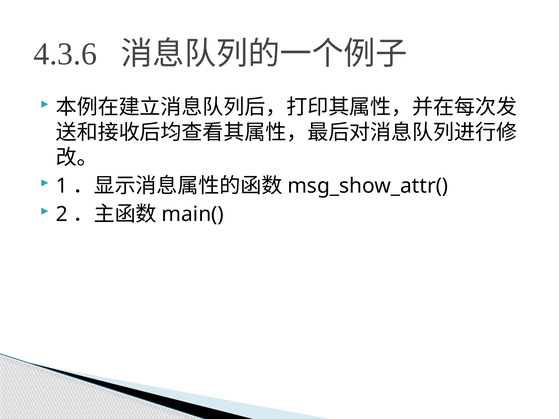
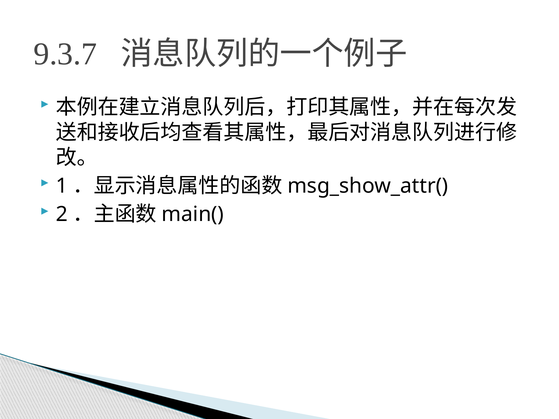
4.3.6: 4.3.6 -> 9.3.7 (65, 54)
